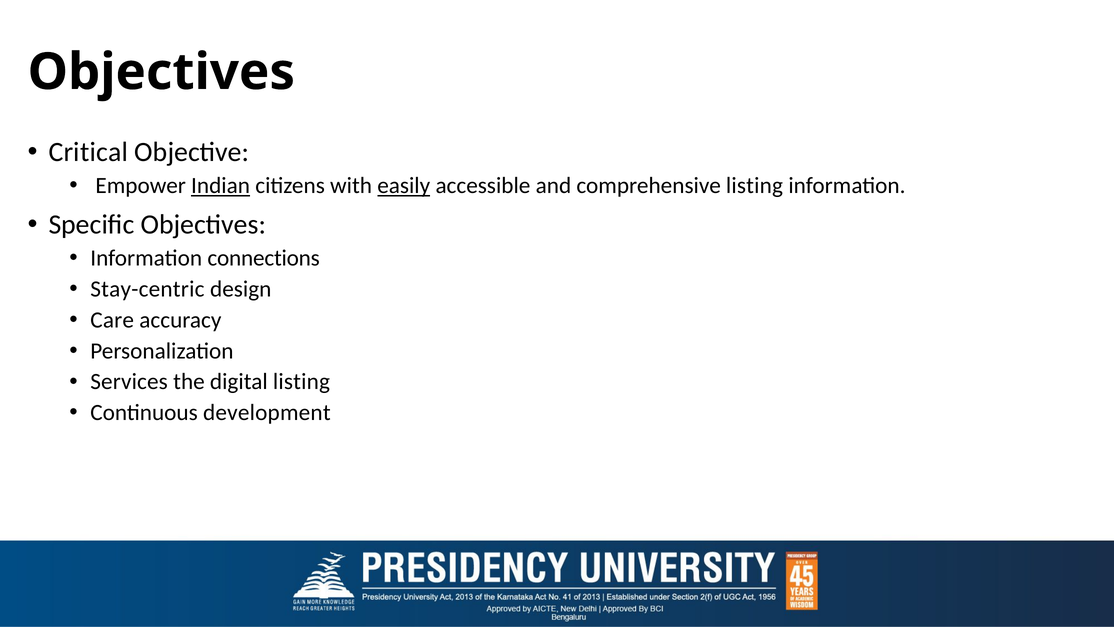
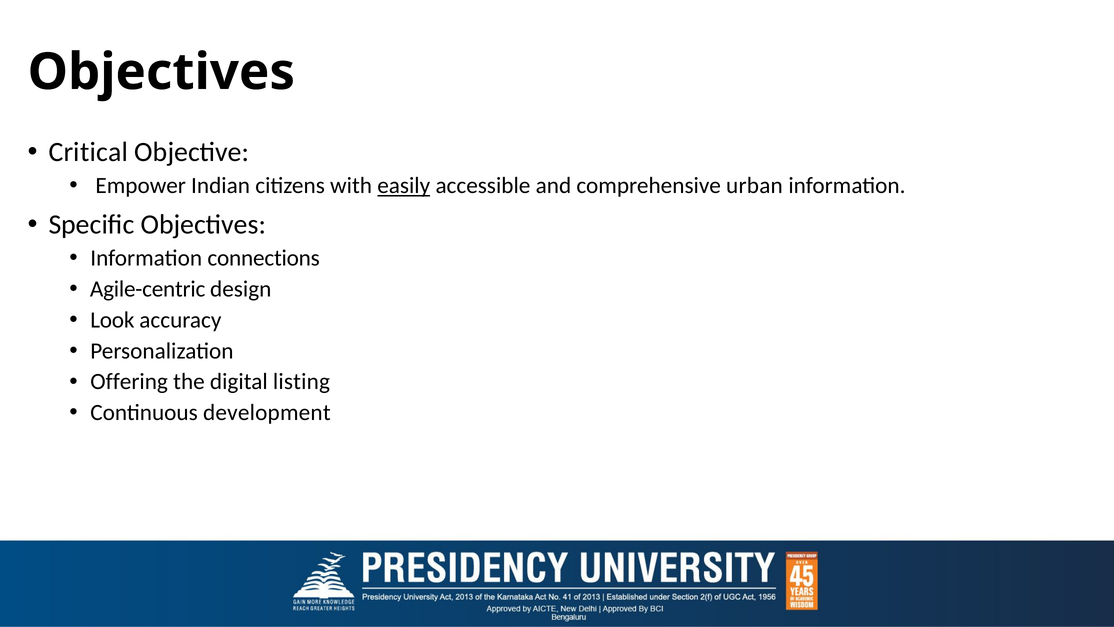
Indian underline: present -> none (221, 185)
comprehensive listing: listing -> urban (754, 185)
Stay-centric: Stay-centric -> Agile-centric (148, 289)
Care: Care -> Look (112, 320)
Services: Services -> Offering (129, 382)
